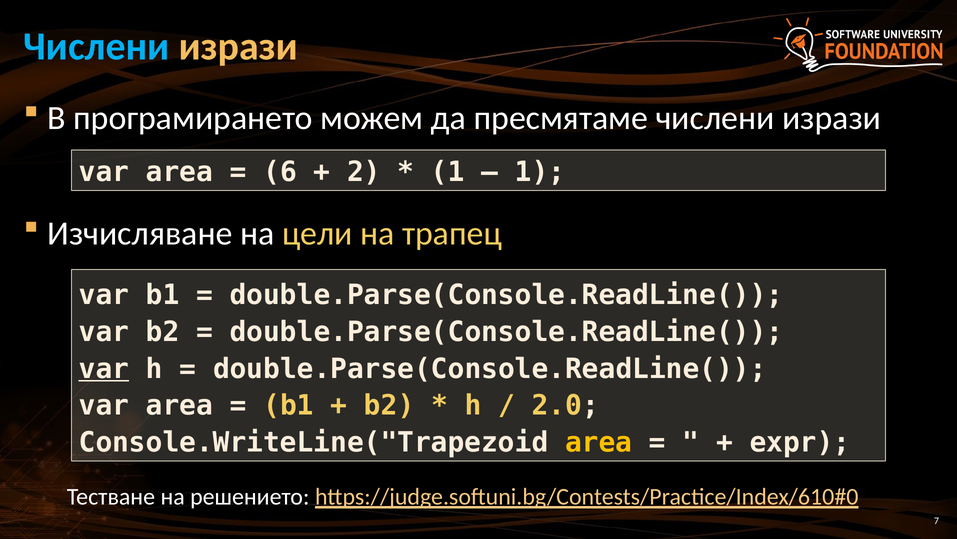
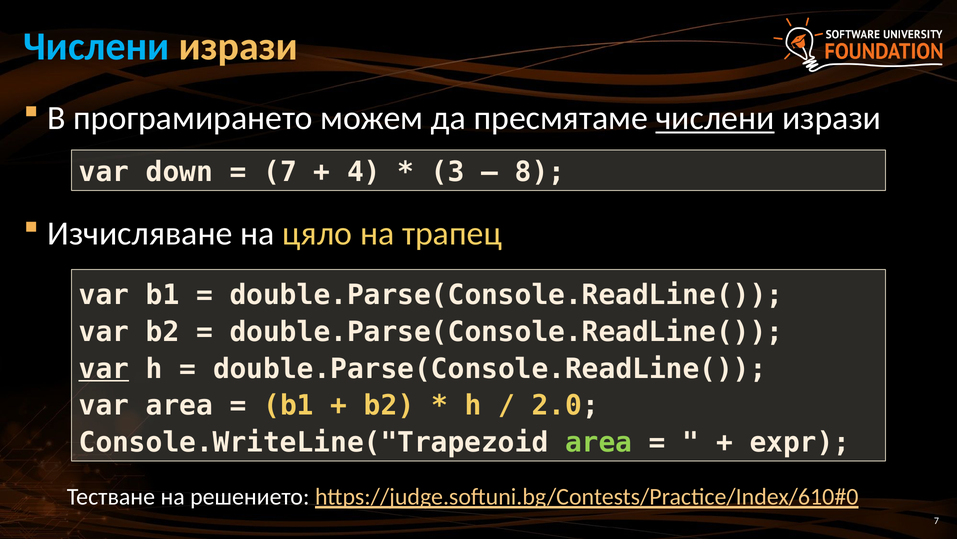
числени underline: none -> present (715, 118)
area: area -> down (179, 172)
6: 6 -> 7 (280, 172)
2: 2 -> 4 (364, 172)
1: 1 -> 3 (448, 172)
1: 1 -> 8 (540, 172)
цели: цели -> цяло (317, 233)
area colour: yellow -> light green (599, 442)
